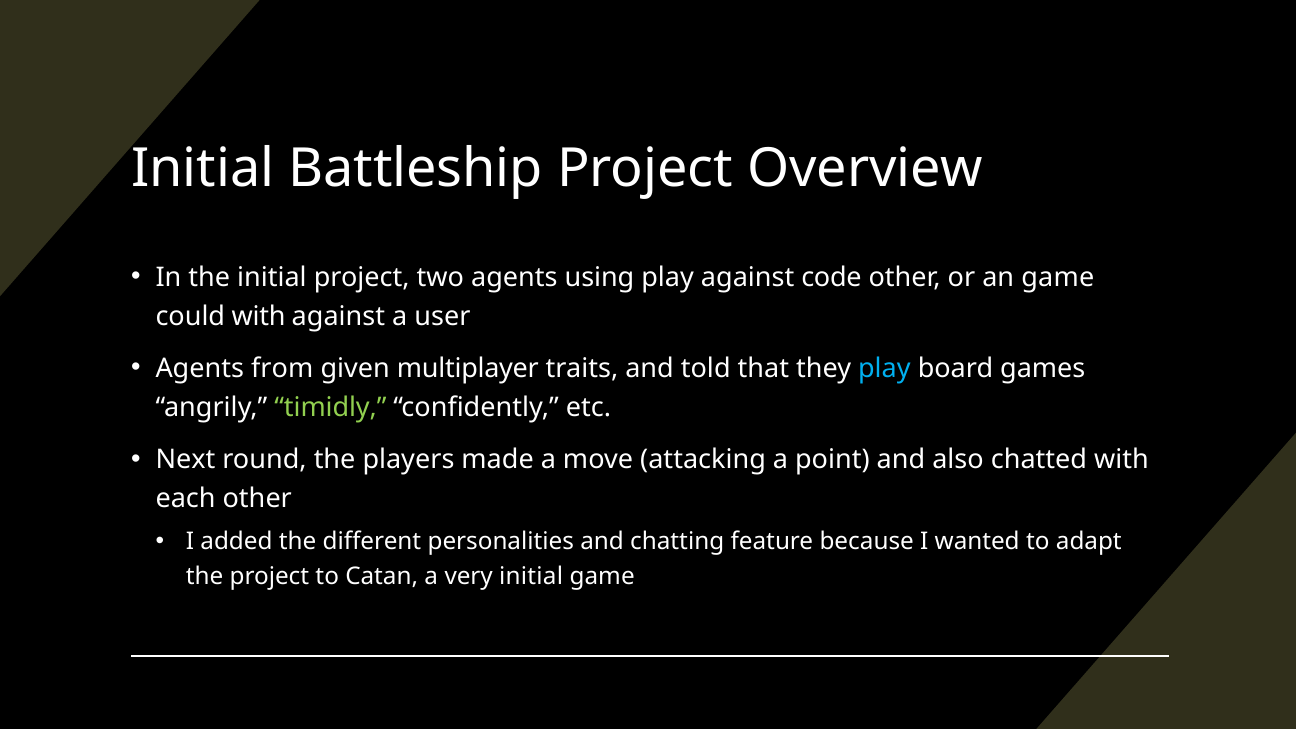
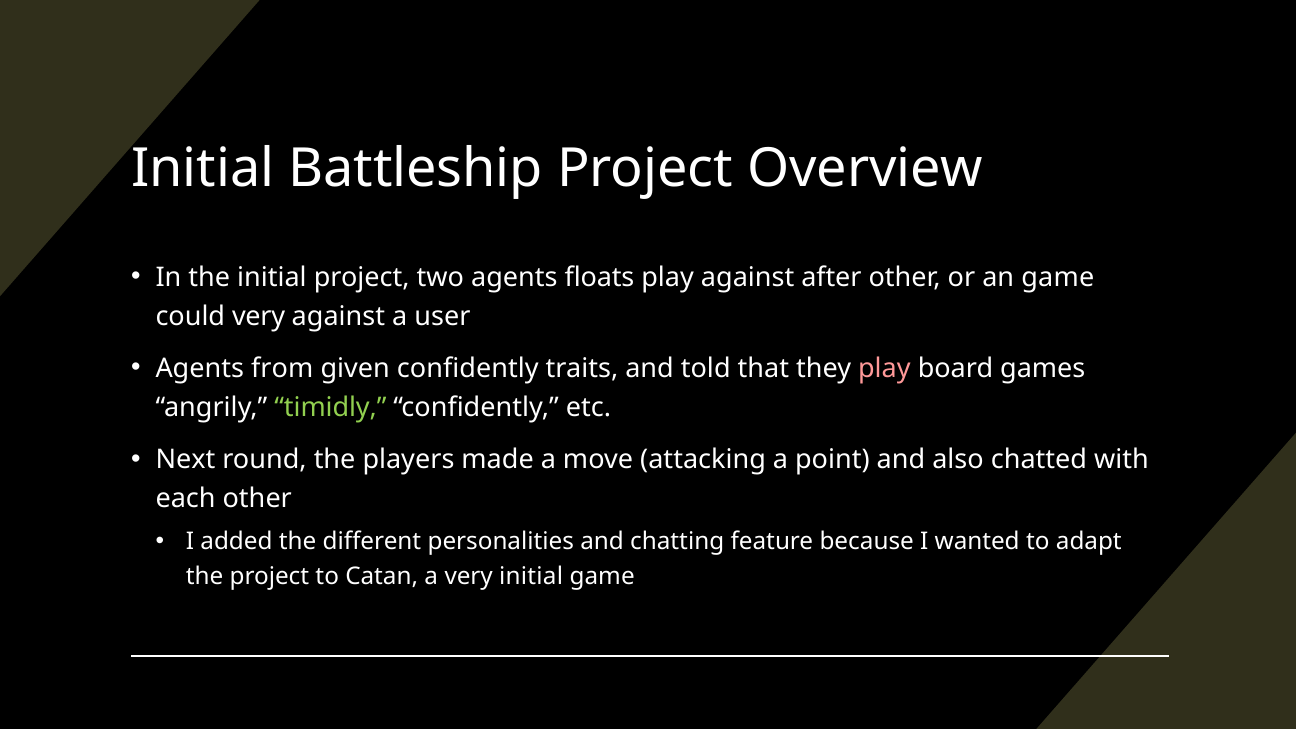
using: using -> floats (600, 277)
code: code -> after (831, 277)
could with: with -> very (259, 316)
given multiplayer: multiplayer -> confidently (468, 369)
play colour: light blue -> pink (884, 369)
